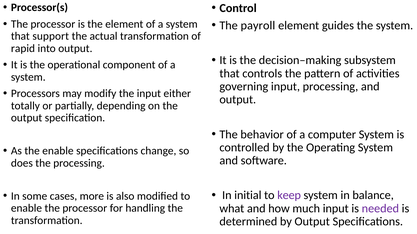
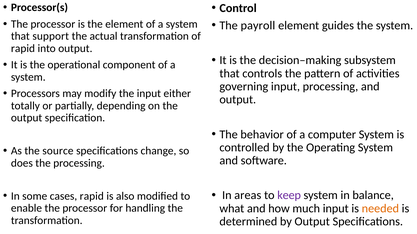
the enable: enable -> source (58, 151)
initial: initial -> areas (248, 196)
cases more: more -> rapid (92, 196)
needed colour: purple -> orange (380, 209)
